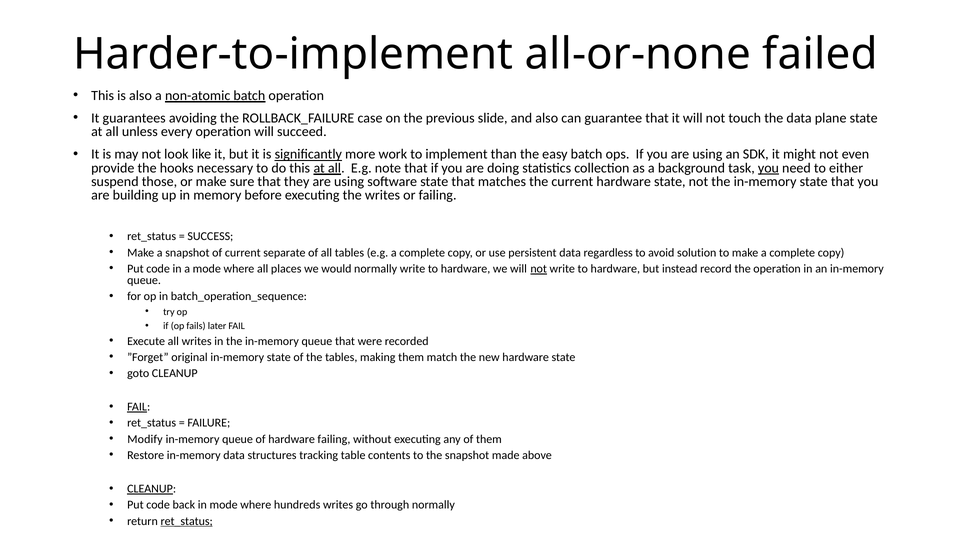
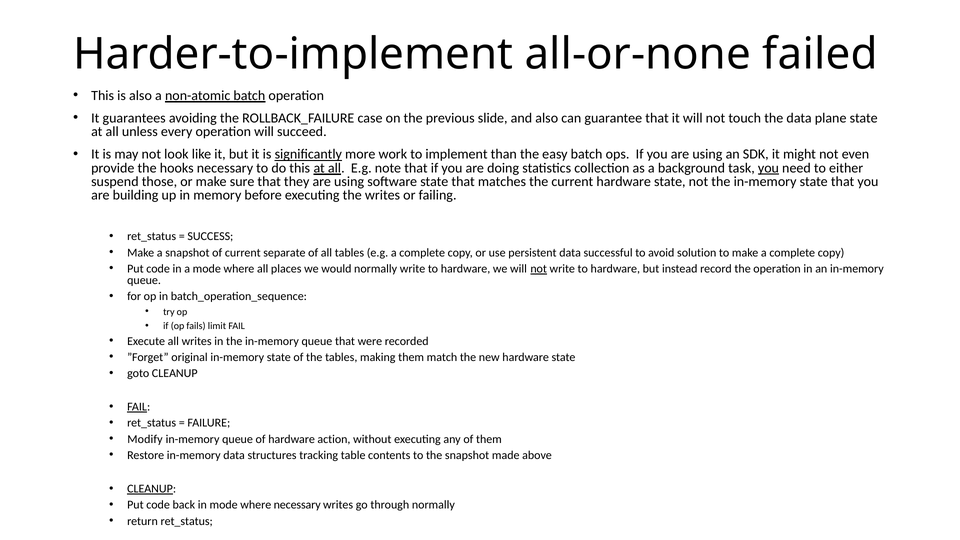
regardless: regardless -> successful (608, 253)
later: later -> limit (217, 326)
hardware failing: failing -> action (334, 439)
where hundreds: hundreds -> necessary (297, 505)
ret_status underline: present -> none (187, 521)
